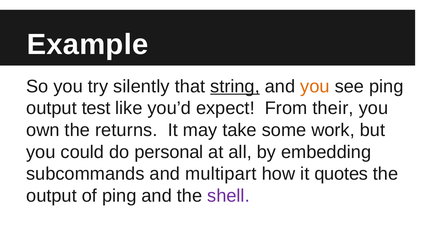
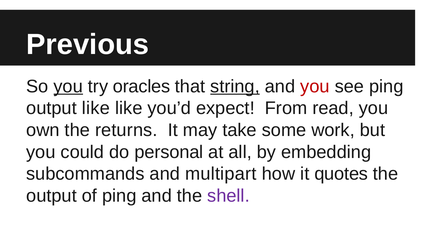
Example: Example -> Previous (88, 45)
you underline: none -> present (68, 86)
silently: silently -> oracles (142, 86)
you colour: orange -> red (315, 86)
output test: test -> like (96, 108)
their: their -> read (333, 108)
